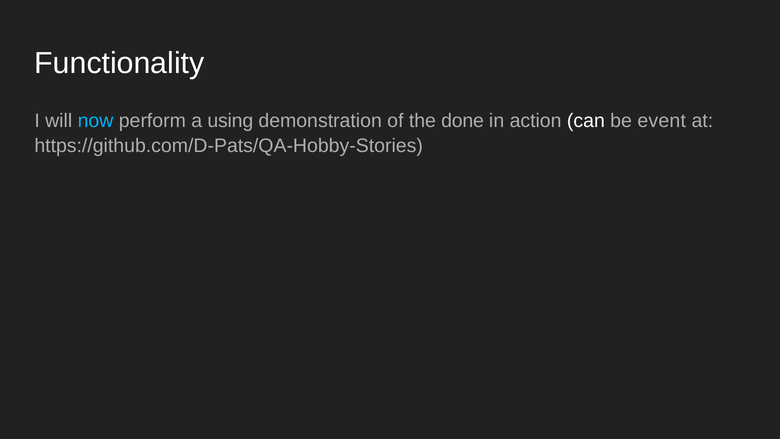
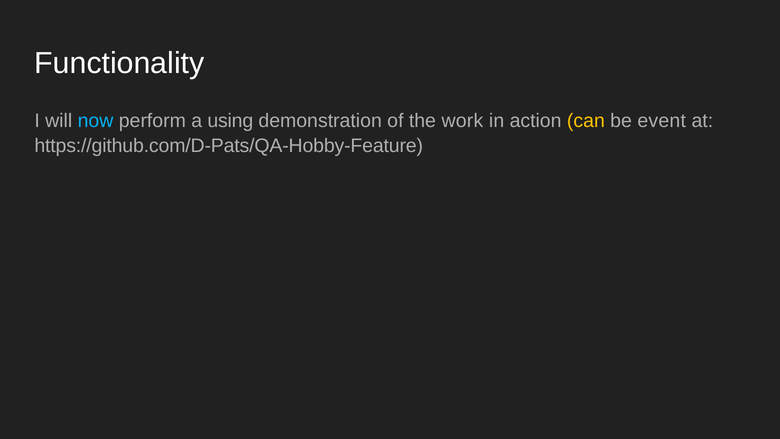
done: done -> work (462, 121)
can colour: white -> yellow (586, 121)
https://github.com/D-Pats/QA-Hobby-Stories: https://github.com/D-Pats/QA-Hobby-Stories -> https://github.com/D-Pats/QA-Hobby-Feature (229, 146)
